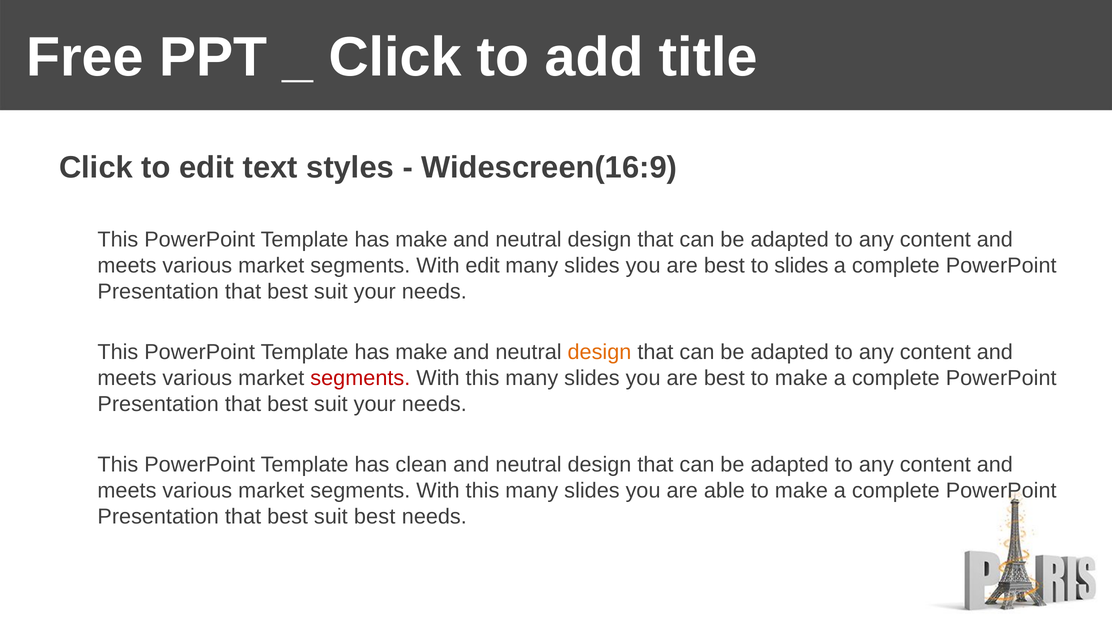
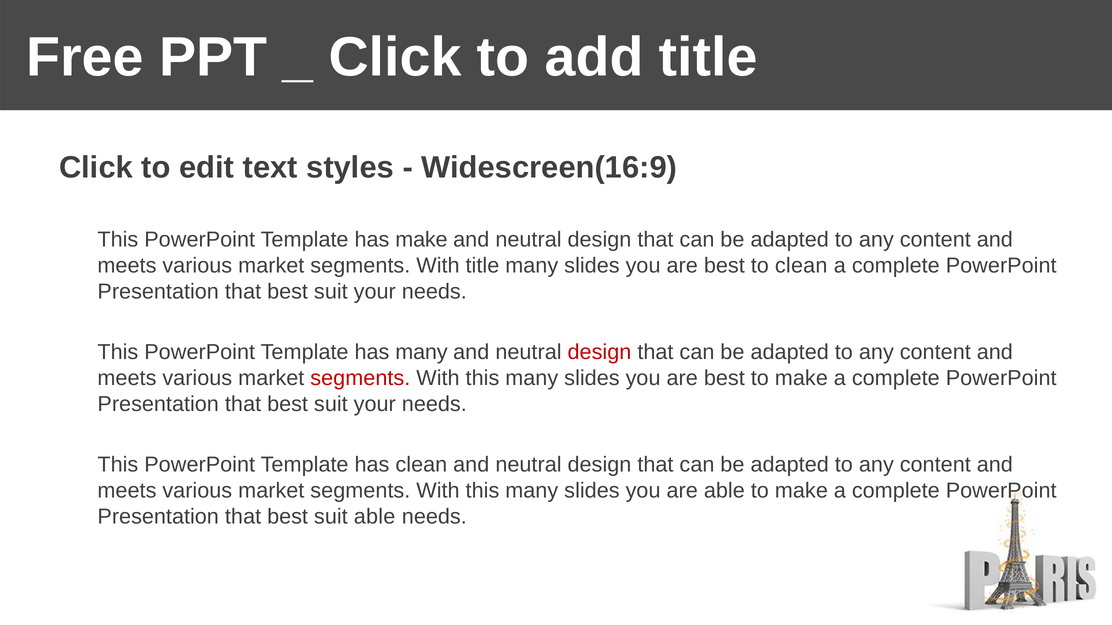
With edit: edit -> title (482, 266)
to slides: slides -> clean (801, 266)
make: make -> many (421, 352)
design colour: orange -> red (599, 352)
suit best: best -> able (375, 517)
